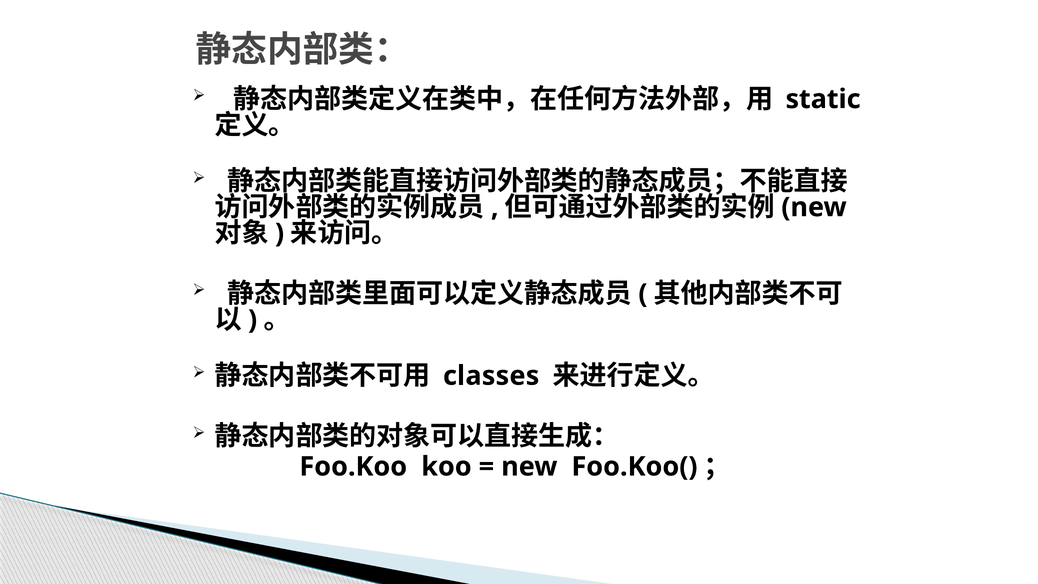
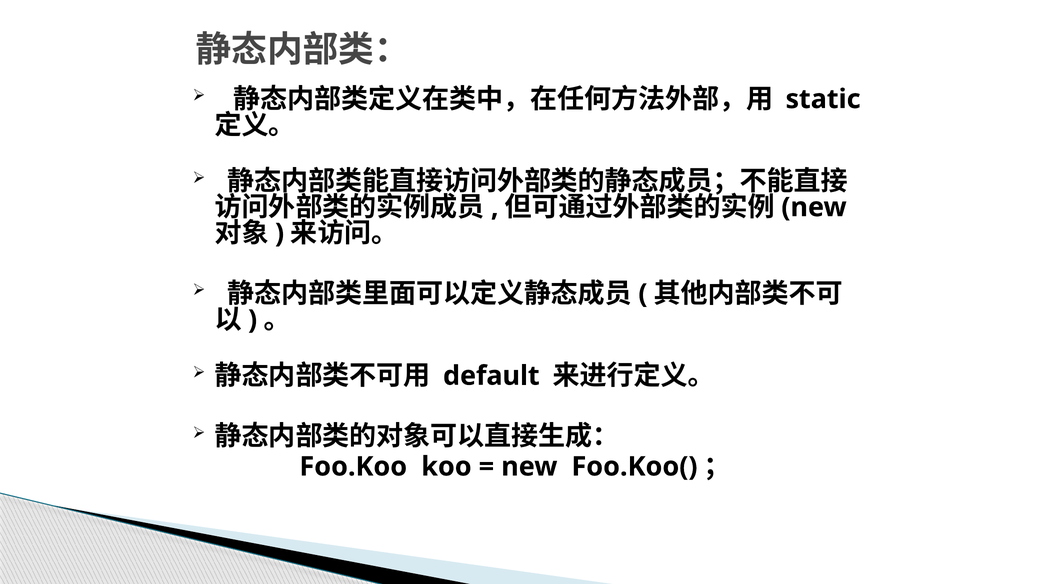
classes: classes -> default (491, 376)
